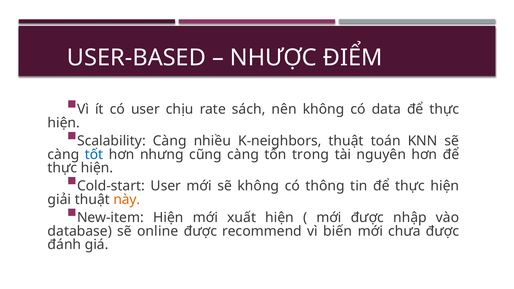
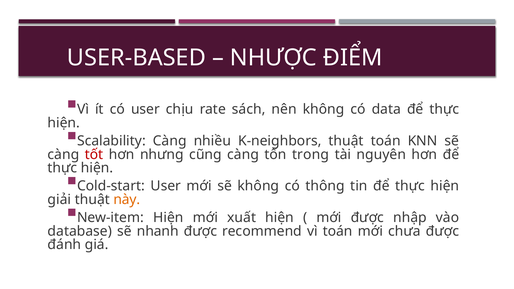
tốt colour: blue -> red (94, 154)
online: online -> nhanh (158, 231)
vì biến: biến -> toán (338, 231)
